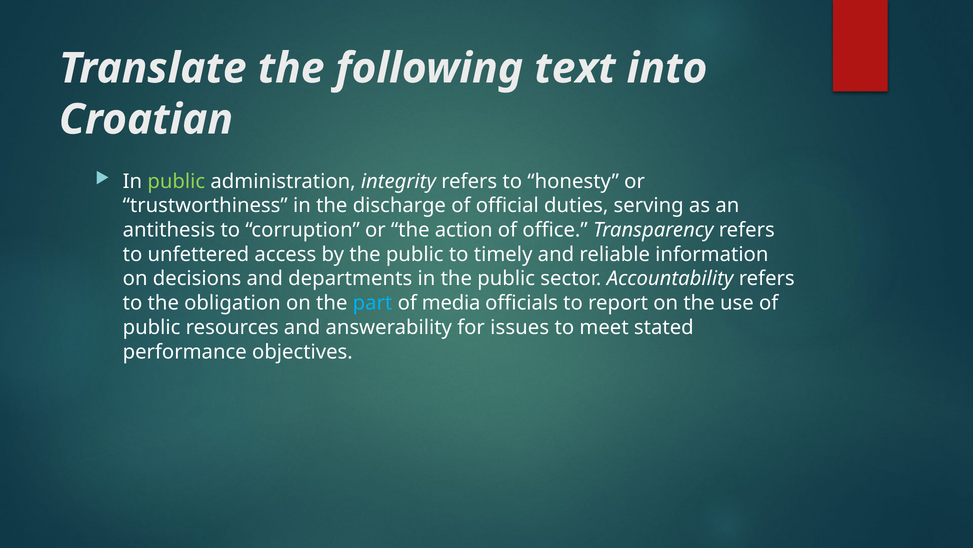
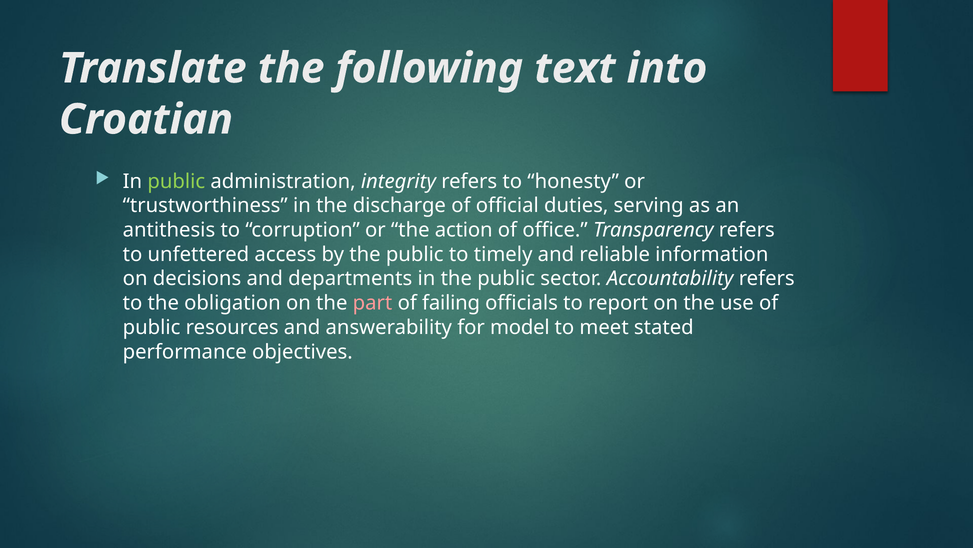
part colour: light blue -> pink (372, 303)
media: media -> failing (451, 303)
issues: issues -> model (520, 327)
